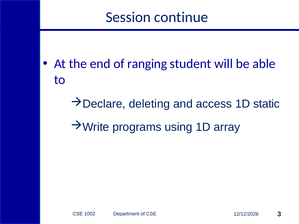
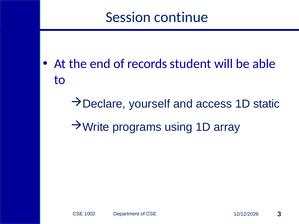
ranging: ranging -> records (147, 64)
deleting: deleting -> yourself (149, 104)
